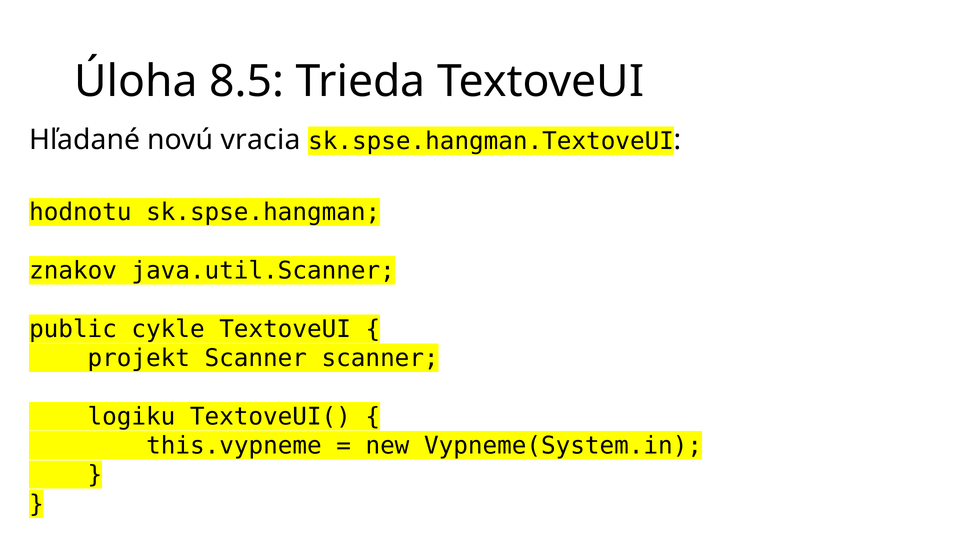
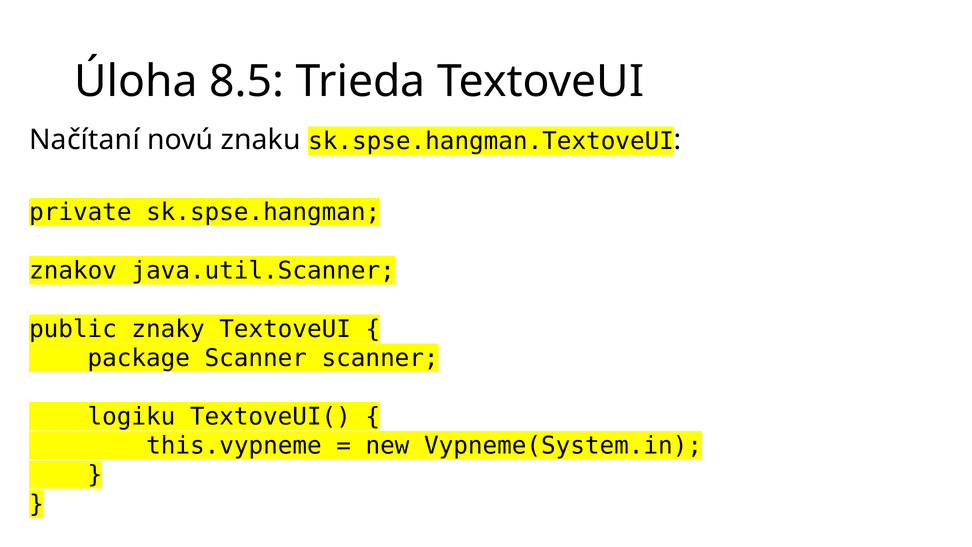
Hľadané: Hľadané -> Načítaní (85, 140)
vracia: vracia -> znaku (261, 140)
hodnotu: hodnotu -> private (80, 212)
cykle: cykle -> znaky (168, 329)
projekt: projekt -> package (139, 358)
